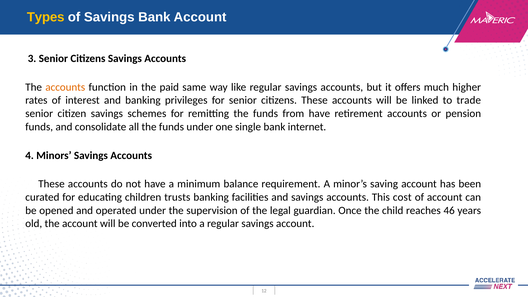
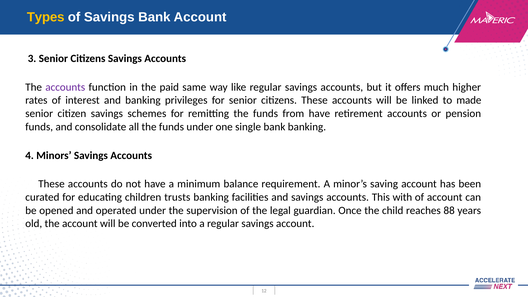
accounts colour: orange -> purple (65, 87)
trade: trade -> made (469, 100)
bank internet: internet -> banking (307, 127)
cost: cost -> with (402, 197)
46: 46 -> 88 (449, 210)
